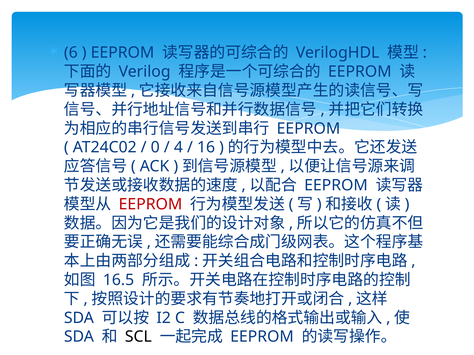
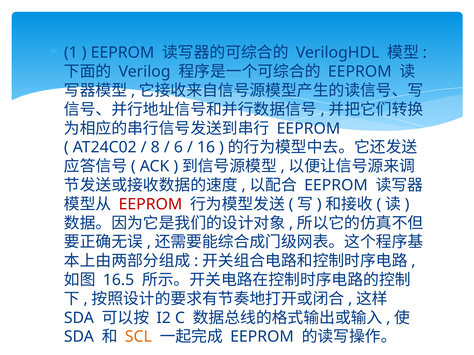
6: 6 -> 1 (71, 53)
0: 0 -> 8 (155, 148)
4: 4 -> 6 (178, 148)
SCL colour: black -> orange (138, 337)
